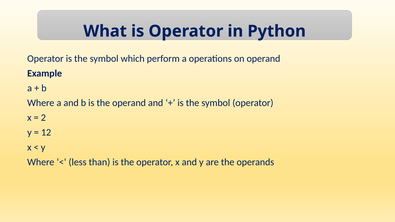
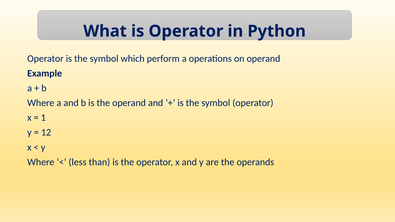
2: 2 -> 1 (43, 118)
